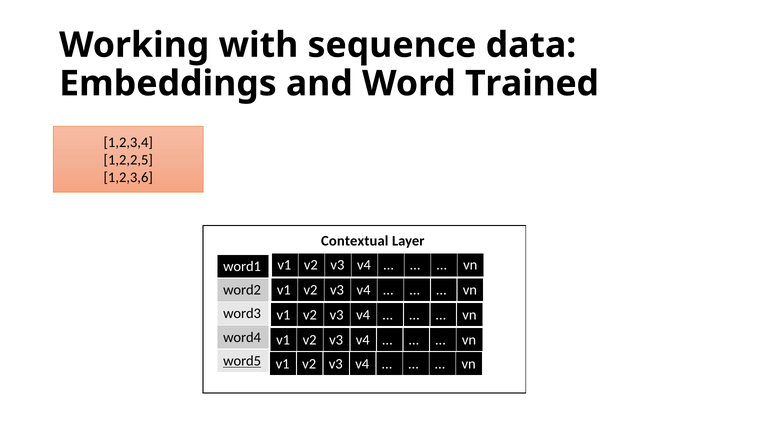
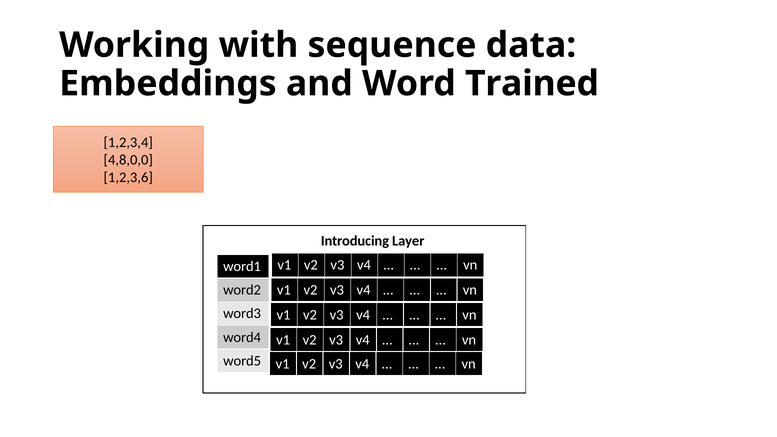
1,2,2,5: 1,2,2,5 -> 4,8,0,0 (128, 160)
Contextual: Contextual -> Introducing (355, 241)
word5 underline: present -> none (242, 361)
